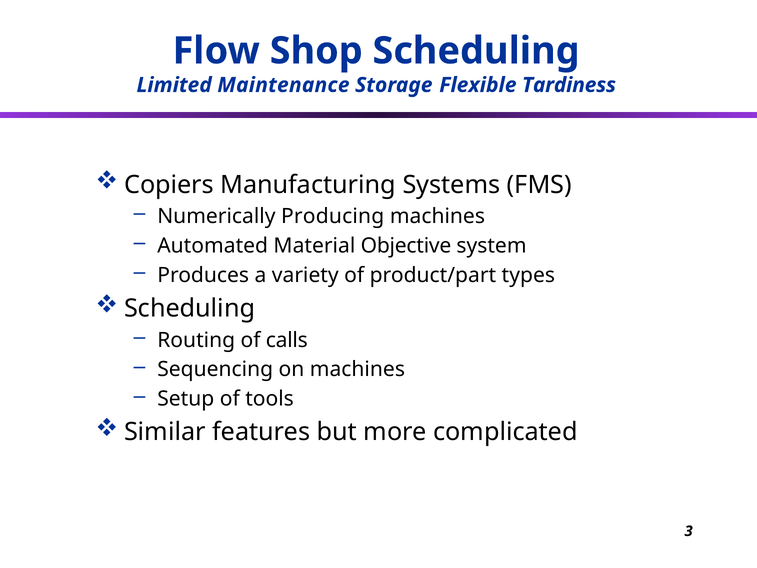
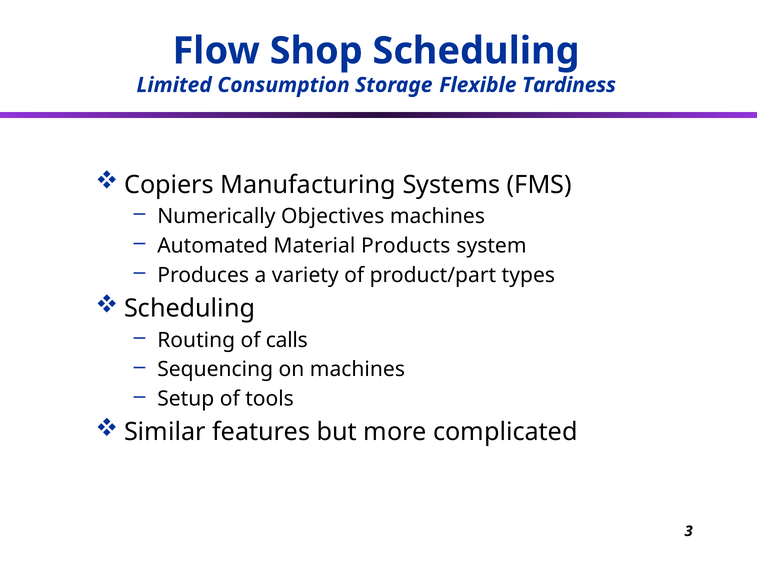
Maintenance: Maintenance -> Consumption (284, 85)
Producing: Producing -> Objectives (333, 216)
Objective: Objective -> Products (406, 246)
